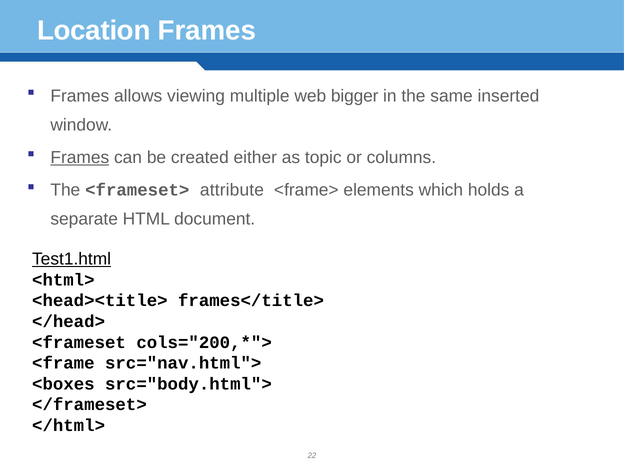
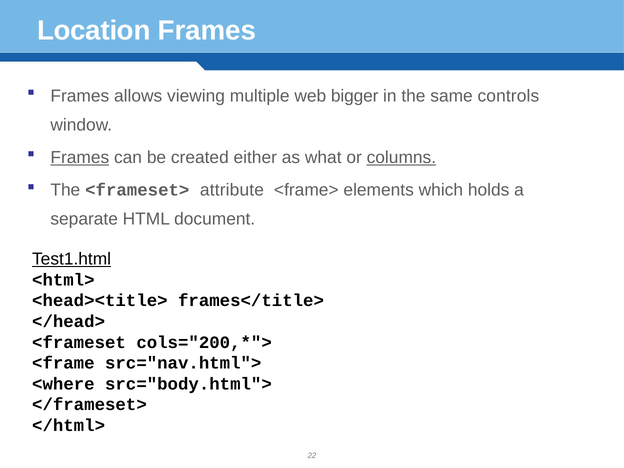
inserted: inserted -> controls (508, 96)
topic: topic -> what (323, 158)
columns underline: none -> present (401, 158)
<boxes: <boxes -> <where (63, 384)
